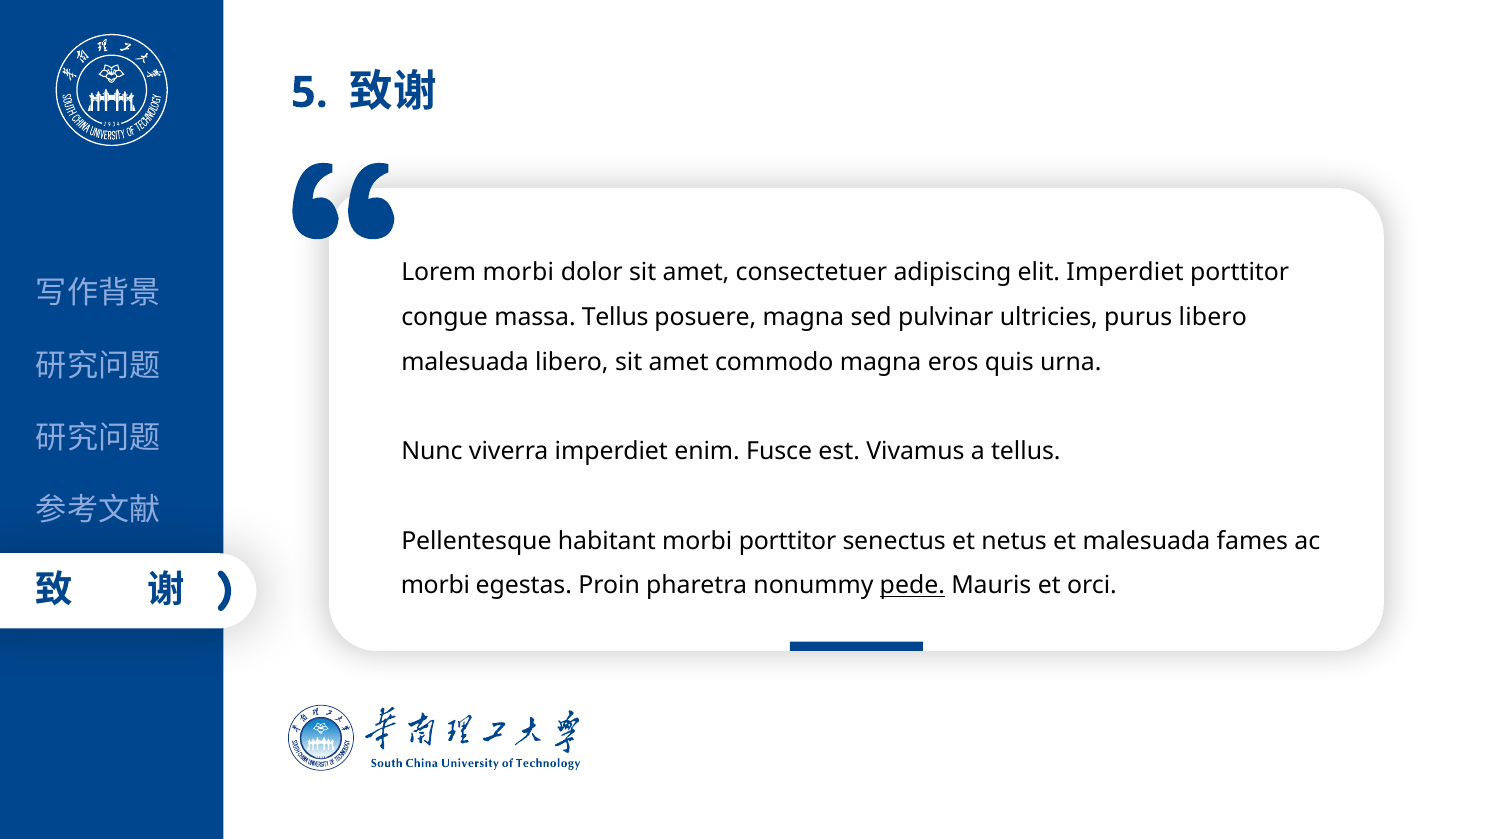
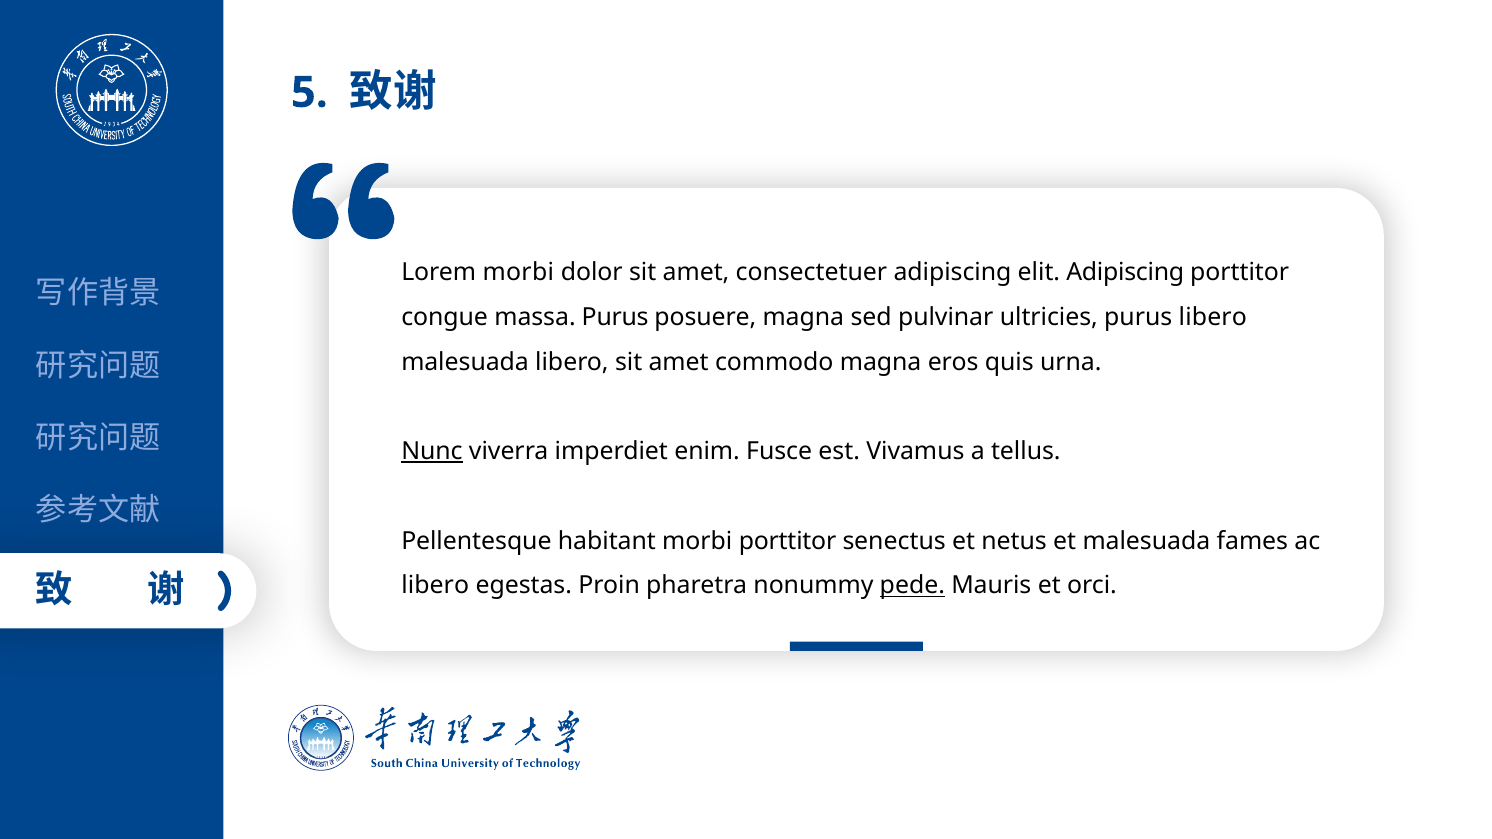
elit Imperdiet: Imperdiet -> Adipiscing (1125, 273)
massa Tellus: Tellus -> Purus (615, 318)
Nunc underline: none -> present (432, 452)
morbi: morbi -> libero (435, 586)
